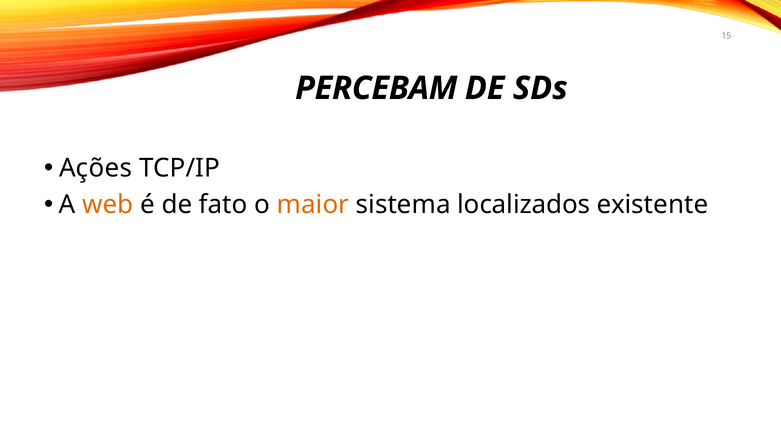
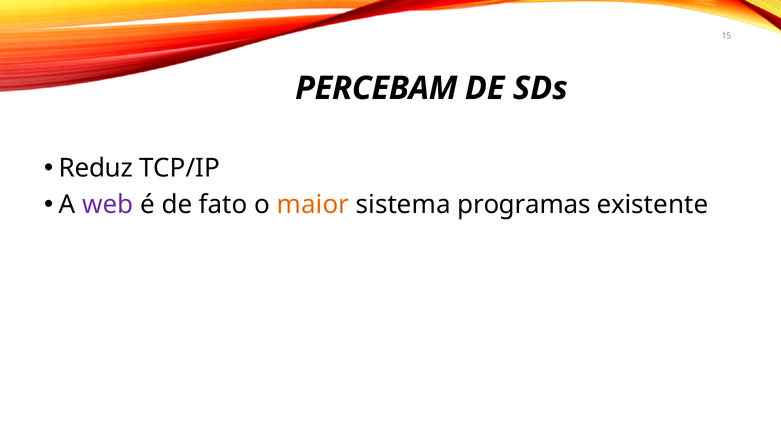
Ações: Ações -> Reduz (96, 168)
web colour: orange -> purple (108, 204)
localizados: localizados -> programas (524, 204)
